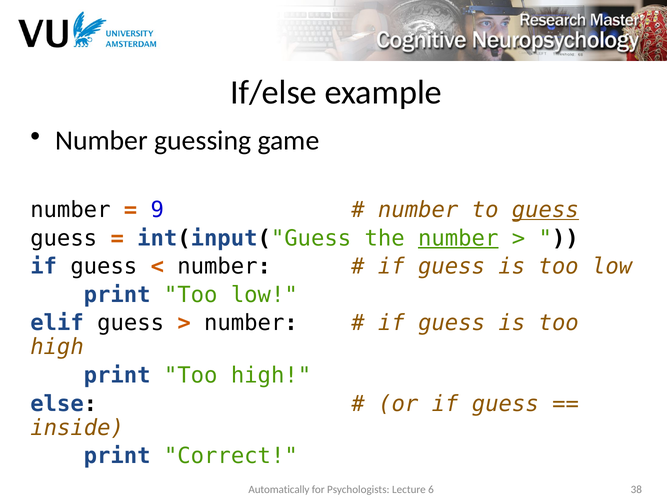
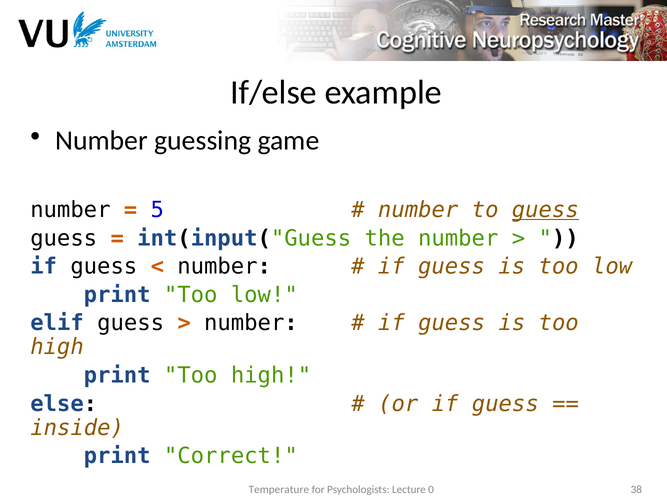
9: 9 -> 5 (157, 210)
number underline: present -> none (458, 238)
Automatically: Automatically -> Temperature (279, 490)
6: 6 -> 0 (431, 490)
